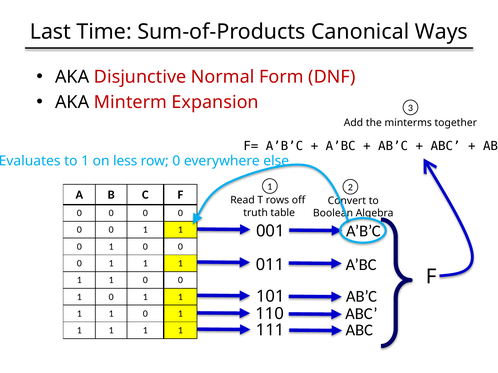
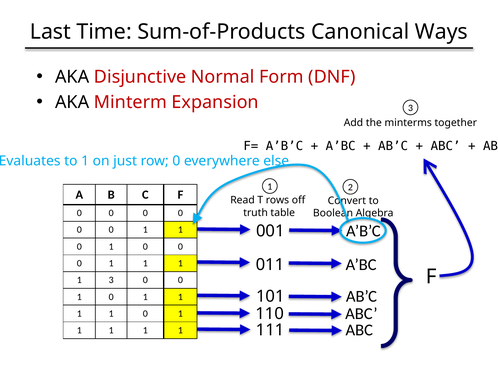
less: less -> just (125, 161)
1: 1 -> 3 (111, 280)
